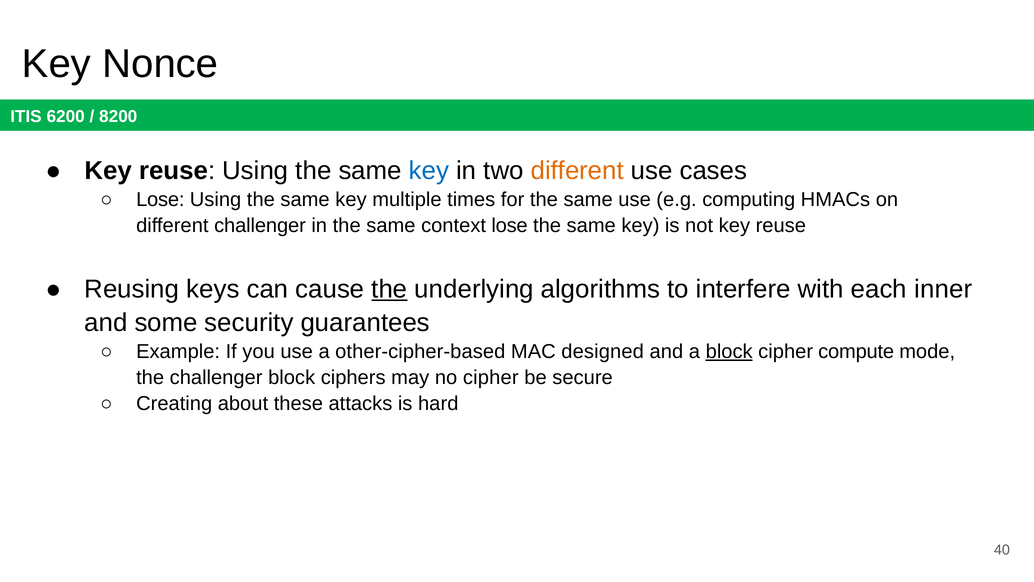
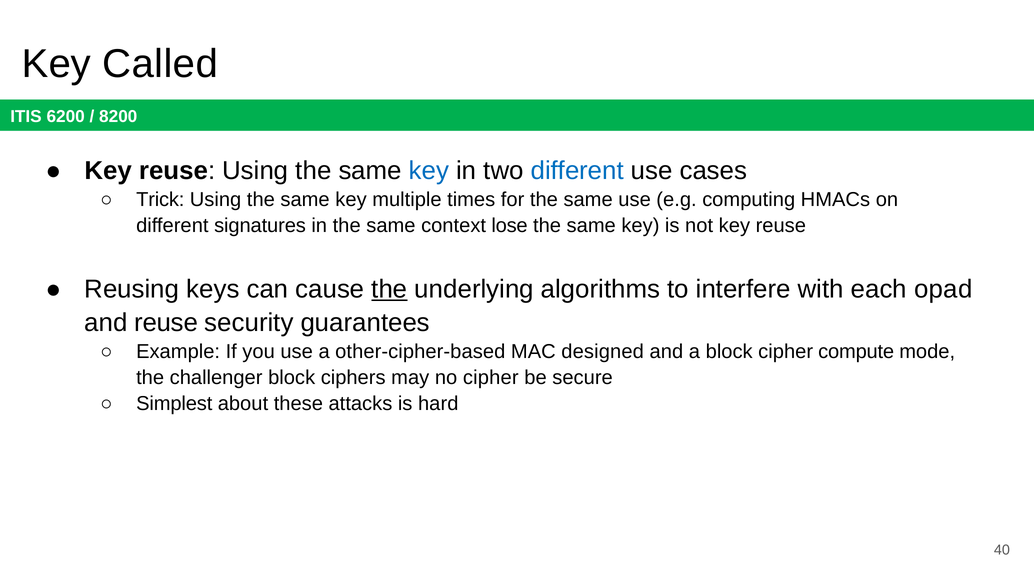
Nonce: Nonce -> Called (160, 64)
different colour: orange -> blue (577, 171)
Lose: Lose -> Trick (160, 200)
different challenger: challenger -> signatures (260, 226)
inner: inner -> opad (943, 289)
and some: some -> reuse (166, 322)
block underline: present -> none (729, 351)
Creating: Creating -> Simplest (174, 403)
